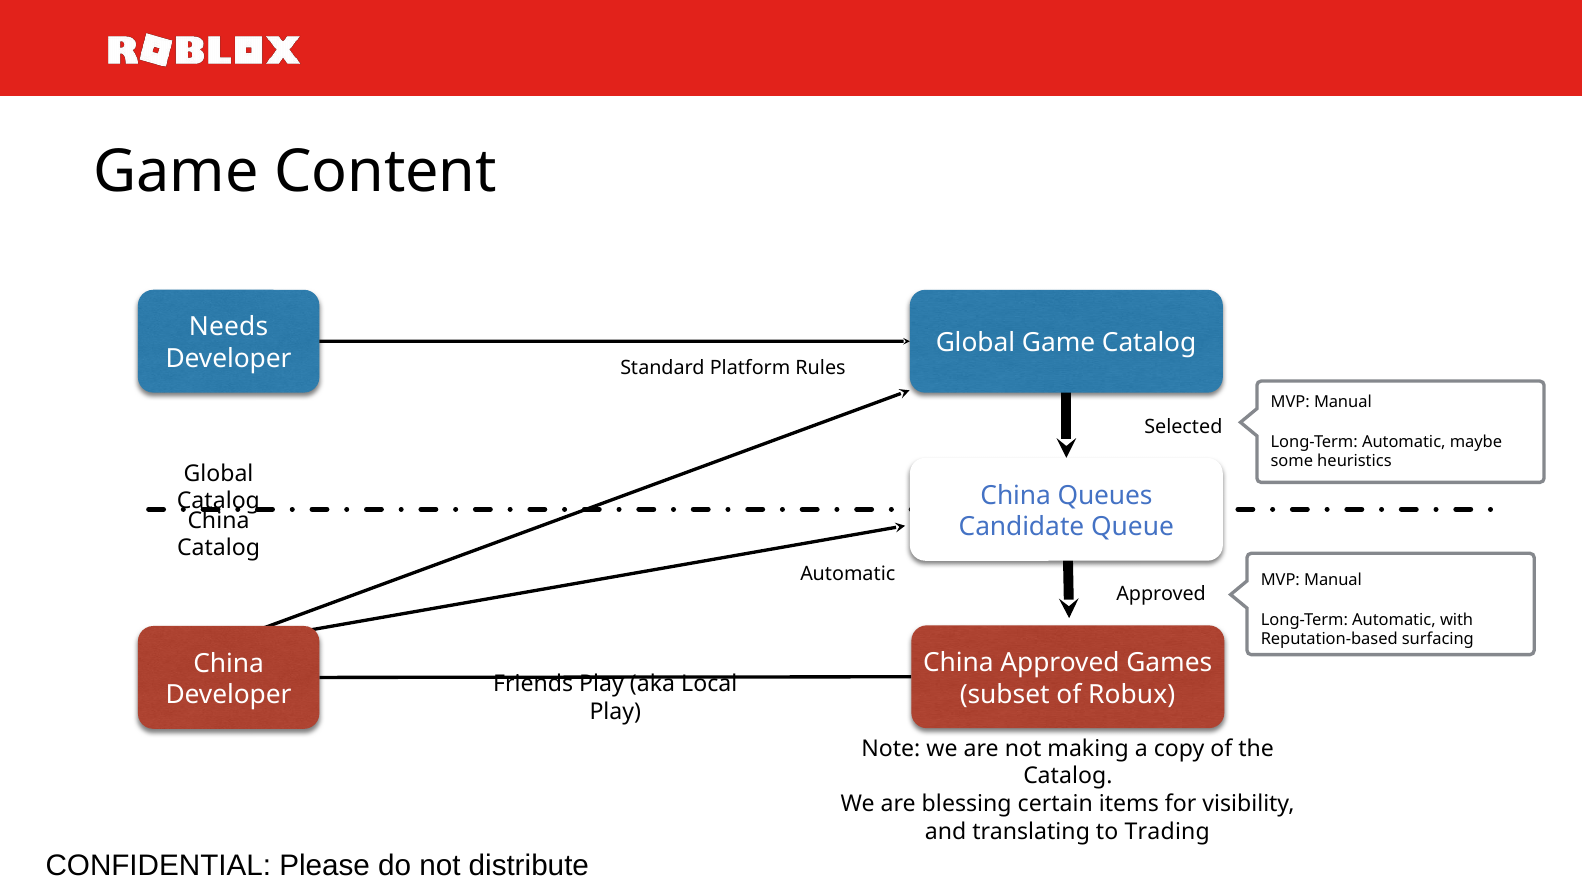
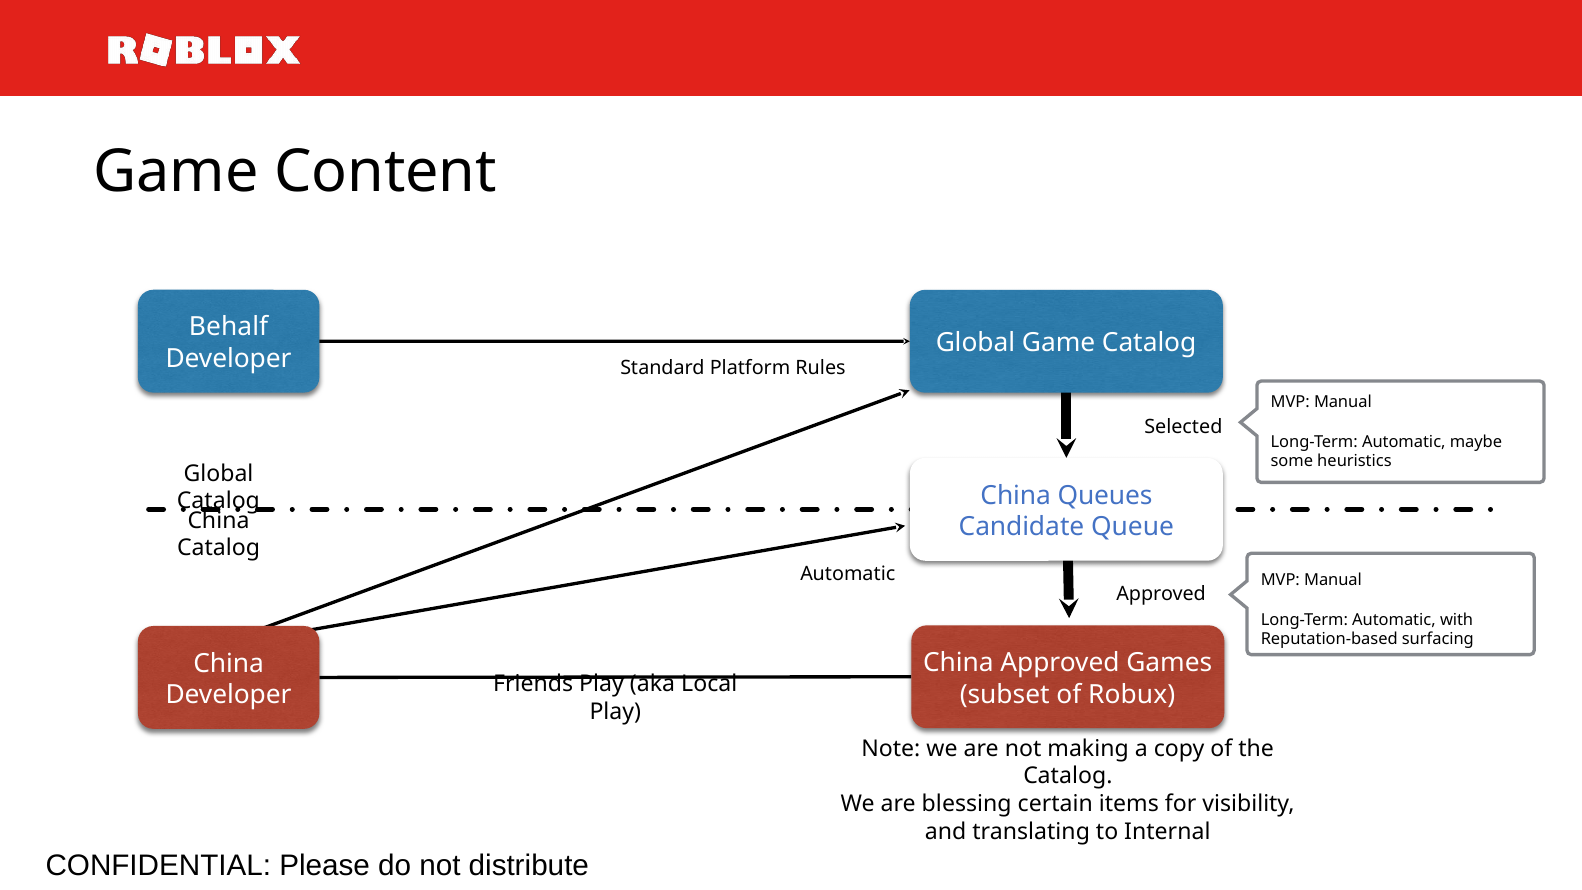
Needs: Needs -> Behalf (229, 327)
Trading: Trading -> Internal (1167, 832)
